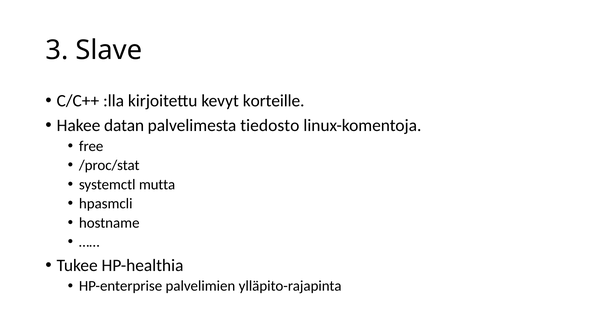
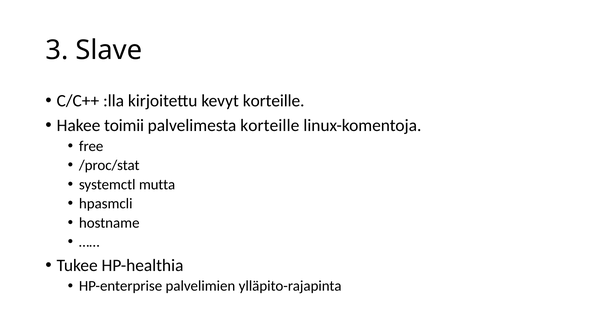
datan: datan -> toimii (124, 126)
palvelimesta tiedosto: tiedosto -> korteille (270, 126)
